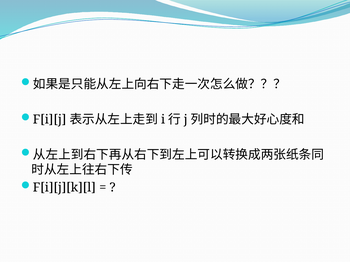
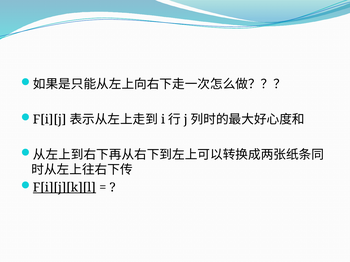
F[i][j][k][l underline: none -> present (64, 188)
